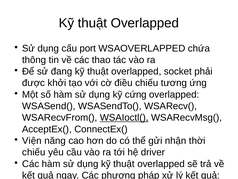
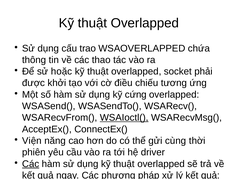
port: port -> trao (88, 48)
đang: đang -> hoặc (62, 71)
nhận: nhận -> cùng (176, 140)
chiếu: chiếu -> phiên (34, 152)
Các underline: none -> present (31, 163)
